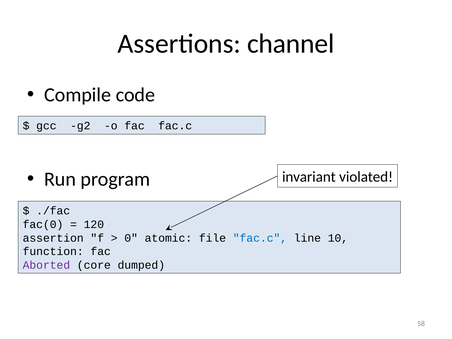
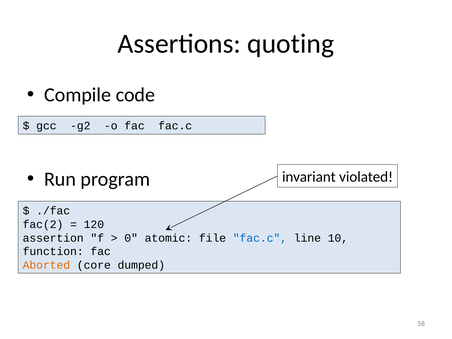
channel: channel -> quoting (291, 44)
fac(0: fac(0 -> fac(2 (43, 224)
Aborted colour: purple -> orange (46, 265)
